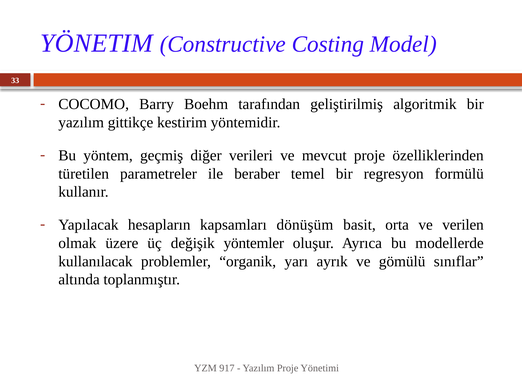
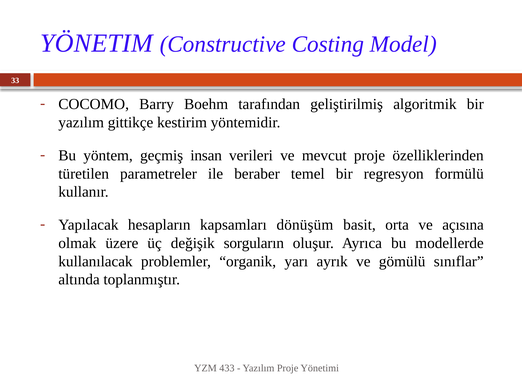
diğer: diğer -> insan (206, 155)
verilen: verilen -> açısına (463, 224)
yöntemler: yöntemler -> sorguların (254, 243)
917: 917 -> 433 (227, 368)
